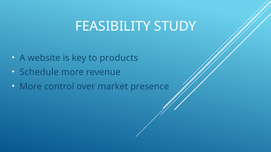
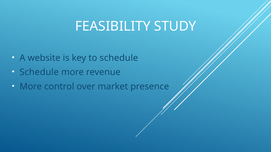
to products: products -> schedule (119, 58)
